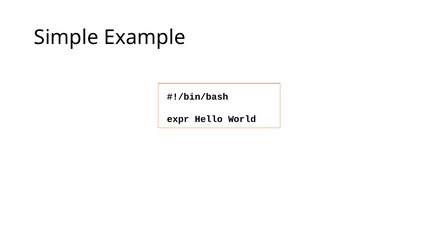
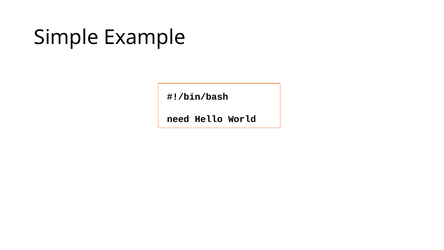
expr: expr -> need (178, 119)
